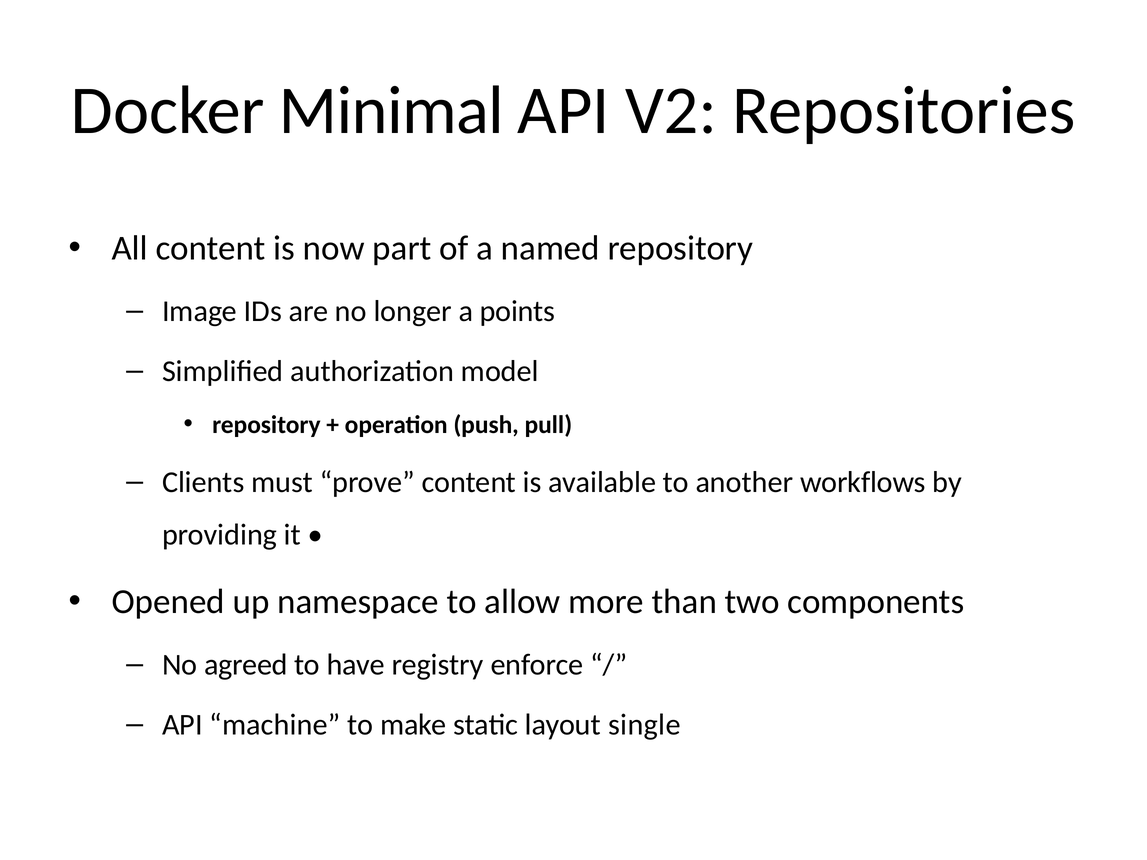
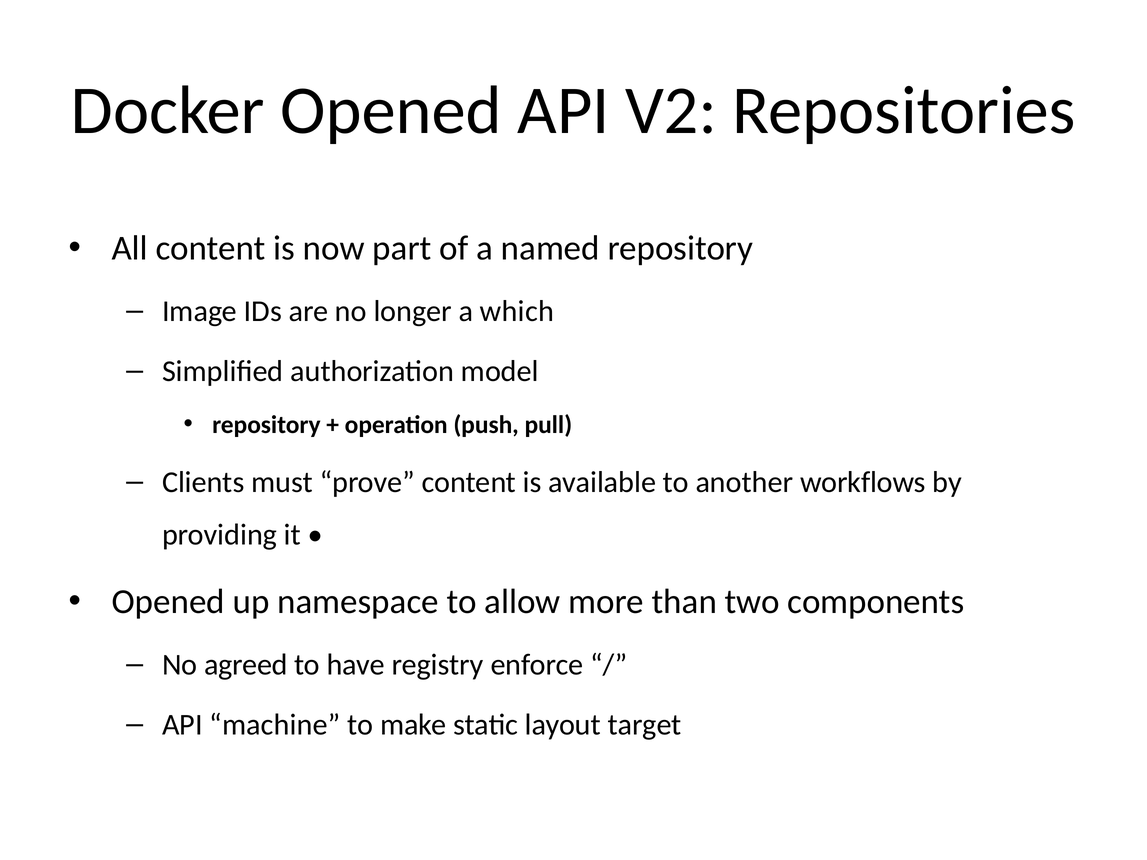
Docker Minimal: Minimal -> Opened (391, 111)
points: points -> which (517, 311)
single: single -> target (645, 725)
